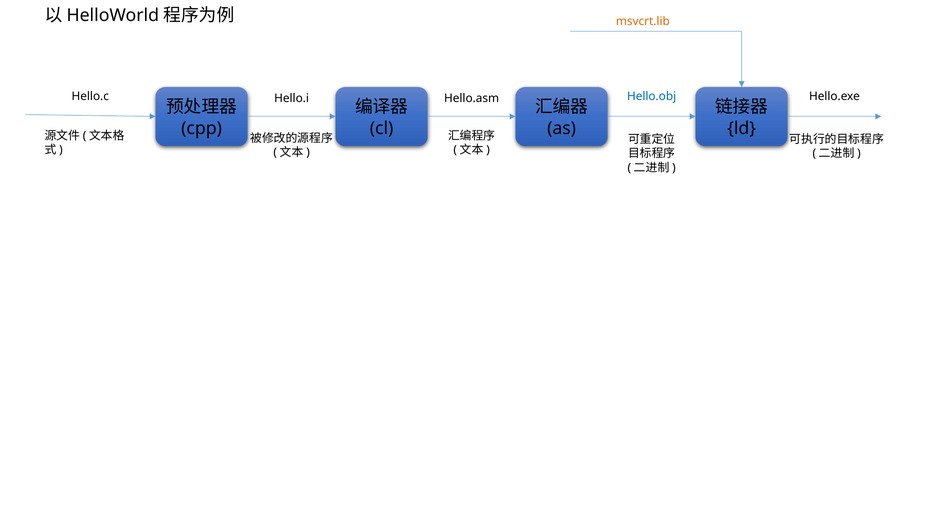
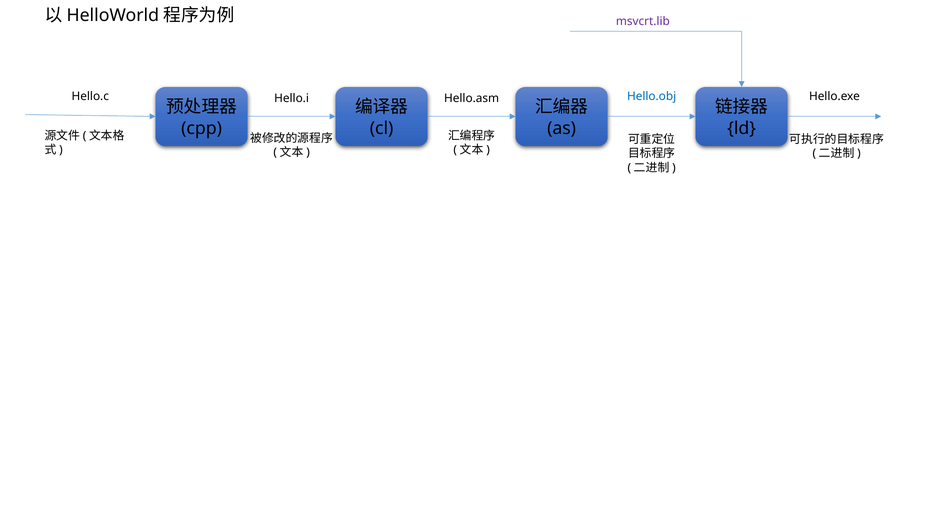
msvcrt.lib colour: orange -> purple (643, 21)
